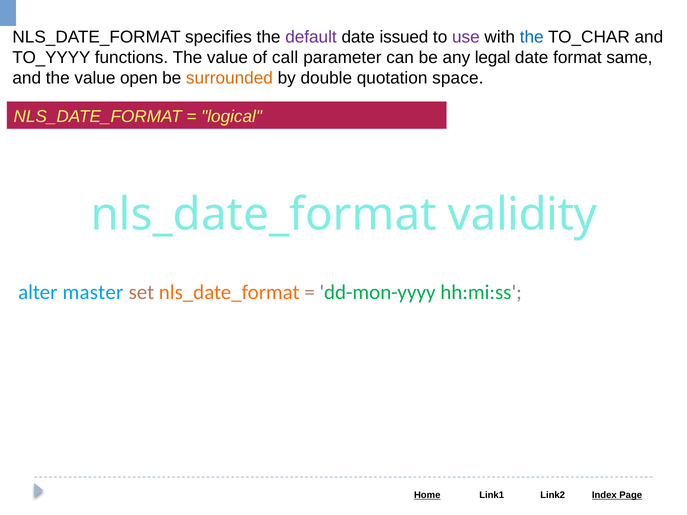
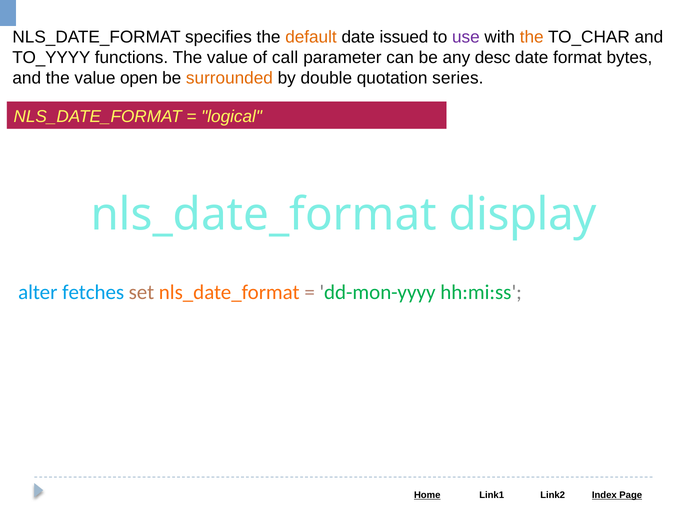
default colour: purple -> orange (311, 37)
the colour: blue -> orange (532, 37)
legal: legal -> desc (493, 58)
same: same -> bytes (629, 58)
space: space -> series (458, 78)
validity: validity -> display (523, 215)
master: master -> fetches (93, 292)
